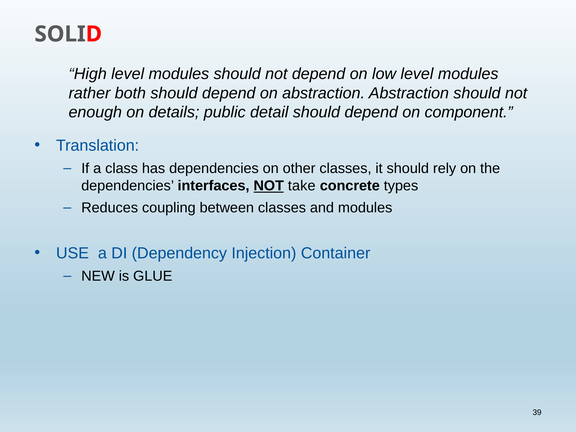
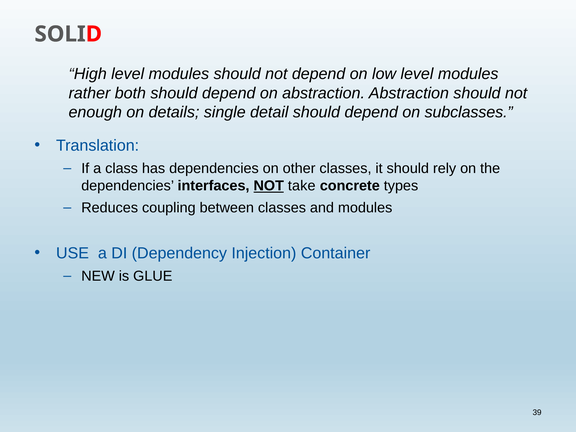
public: public -> single (225, 112)
component: component -> subclasses (469, 112)
